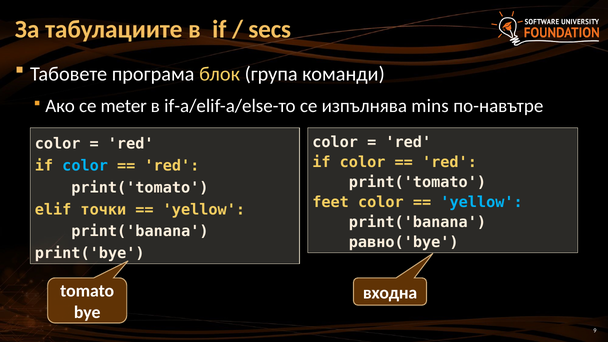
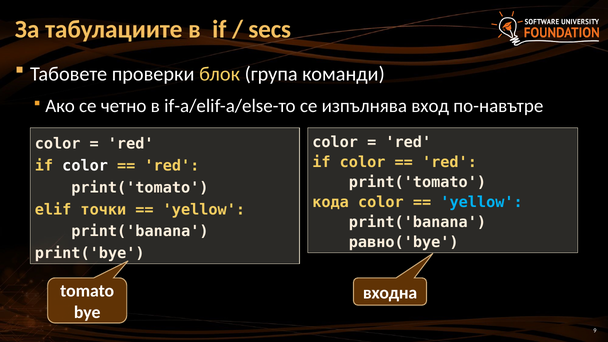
програма: програма -> проверки (153, 74)
meter: meter -> четно (124, 106)
mins: mins -> вход (430, 106)
color colour: light blue -> white (85, 166)
feet: feet -> кода (331, 202)
